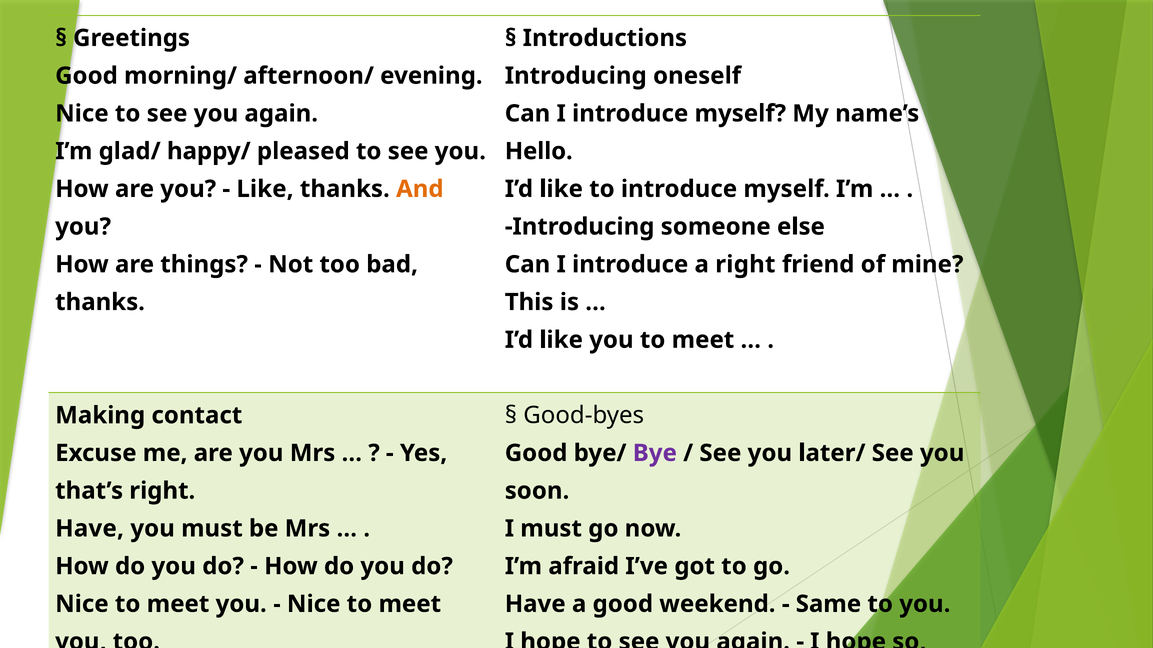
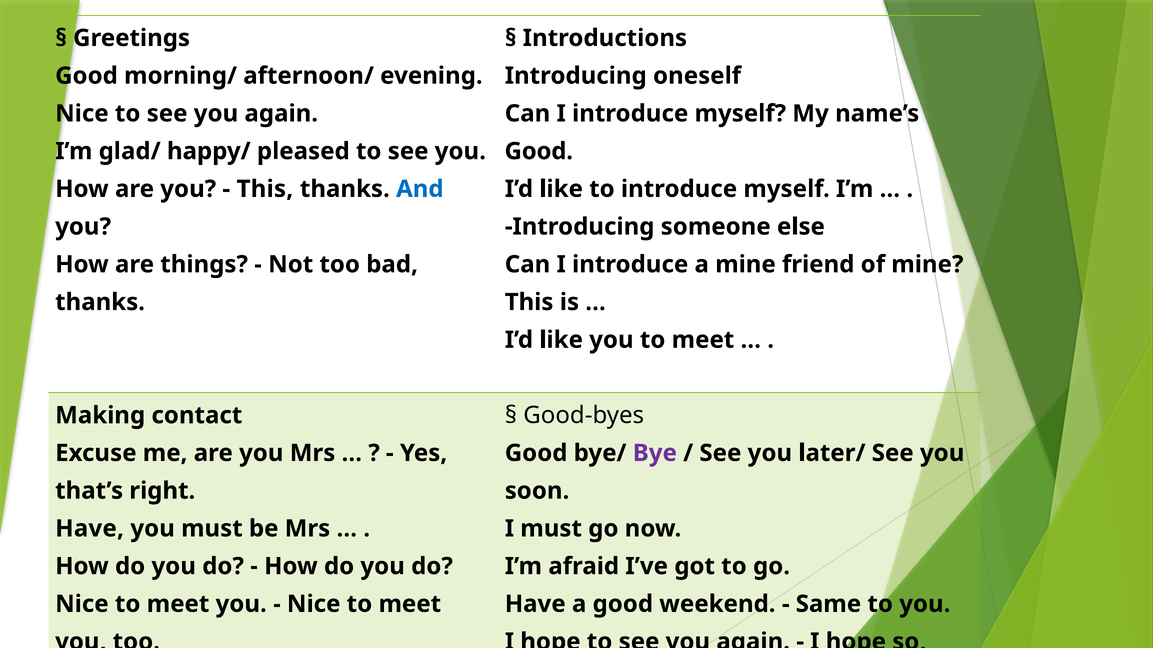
Hello: Hello -> Good (539, 151)
Like: Like -> This (265, 189)
And colour: orange -> blue (420, 189)
a right: right -> mine (746, 265)
